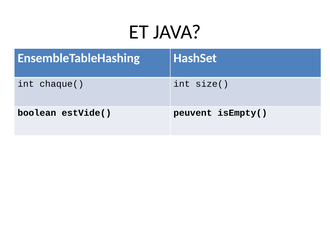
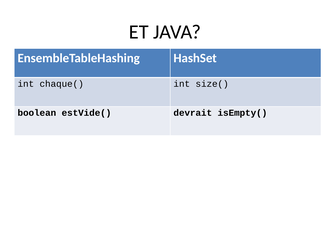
peuvent: peuvent -> devrait (193, 113)
